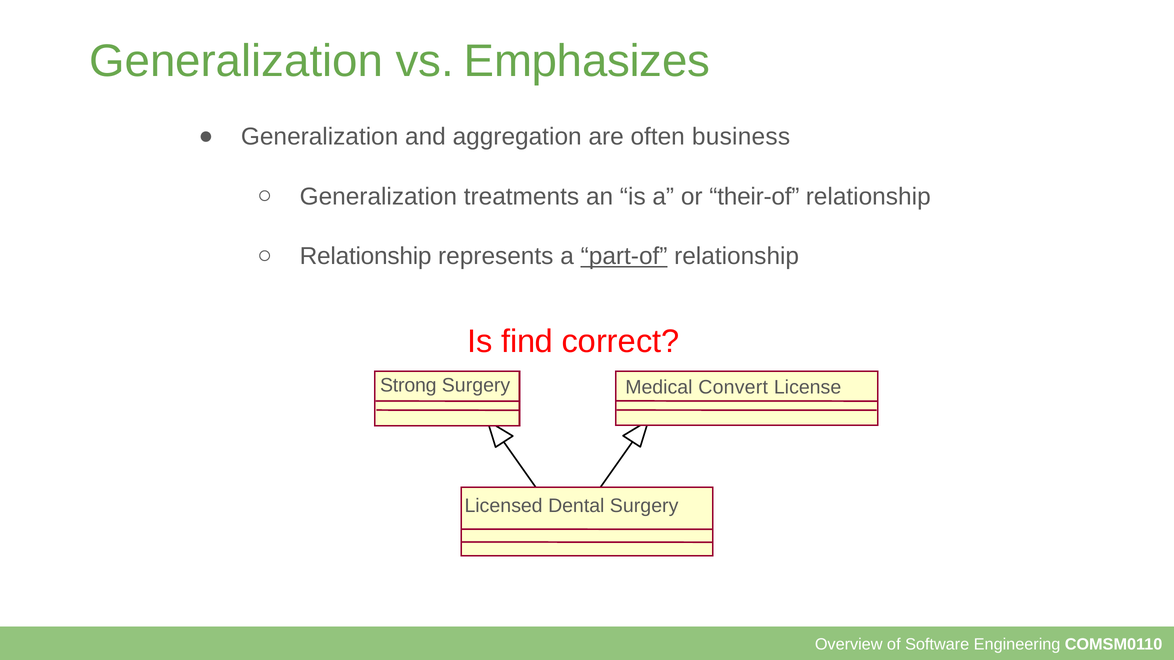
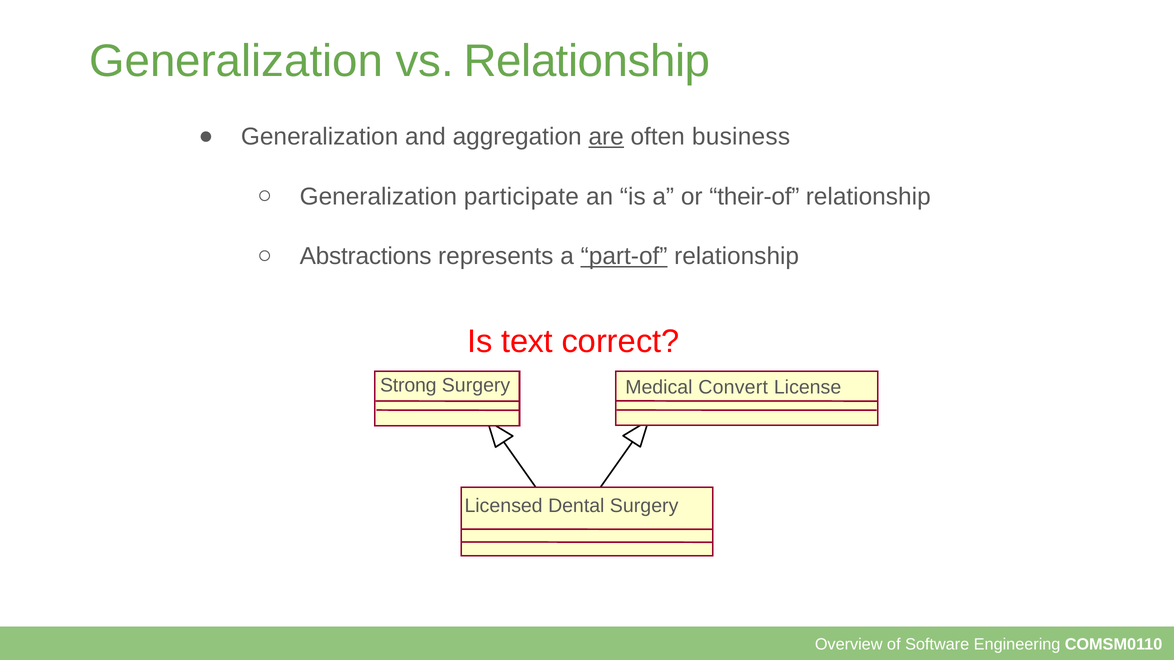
vs Emphasizes: Emphasizes -> Relationship (587, 61)
are underline: none -> present (606, 137)
treatments: treatments -> participate (521, 197)
Relationship: Relationship -> Abstractions (366, 257)
find: find -> text (527, 342)
